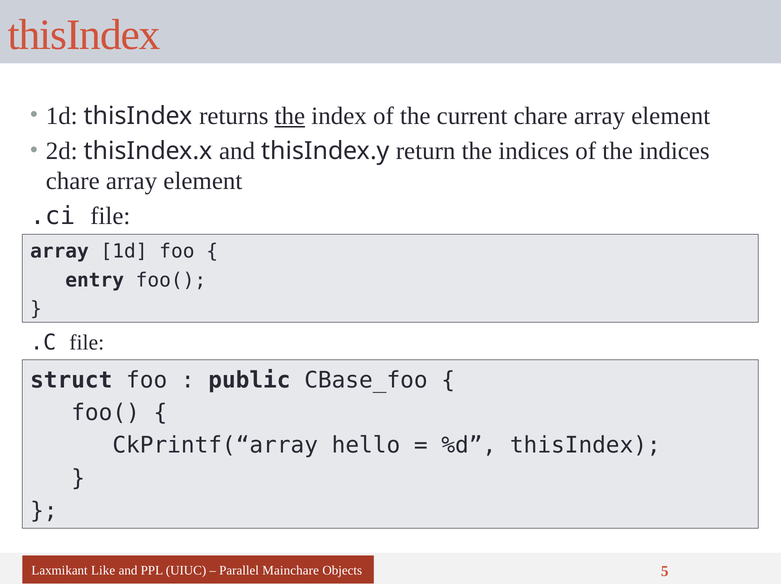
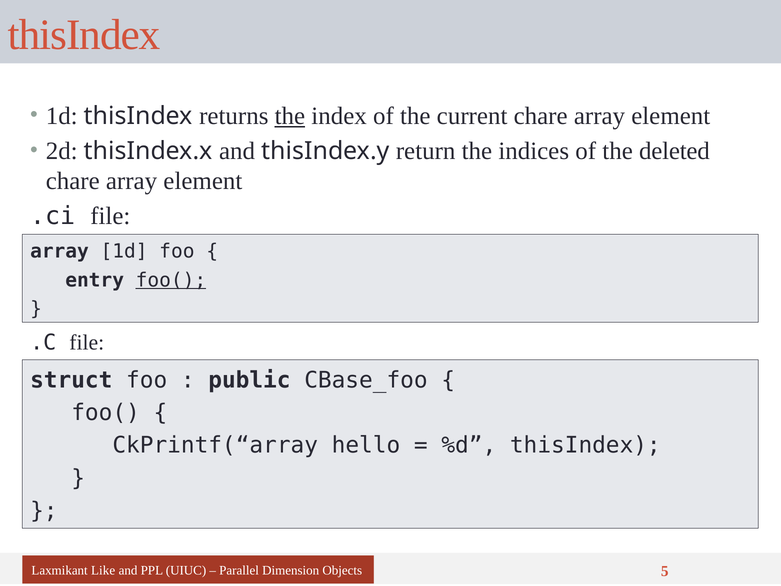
of the indices: indices -> deleted (674, 151)
foo( underline: none -> present (171, 280)
Mainchare: Mainchare -> Dimension (291, 570)
